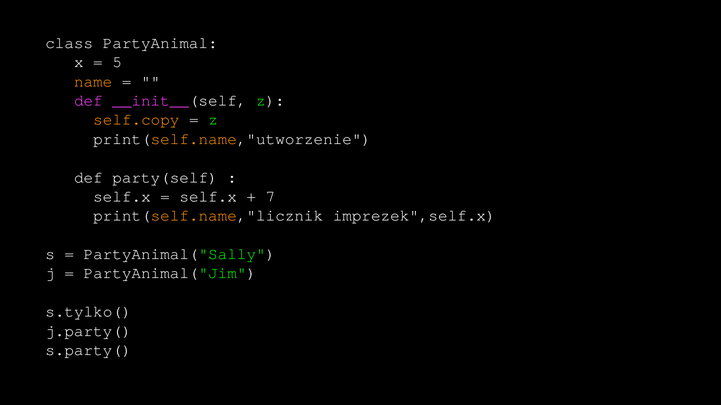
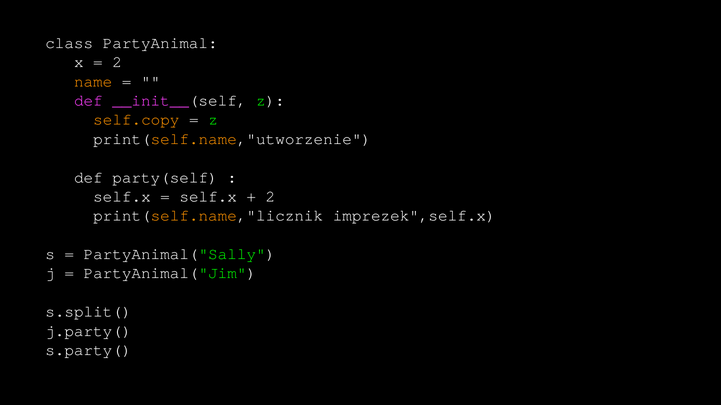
5: 5 -> 2 (117, 62)
7: 7 -> 2 (270, 197)
s.tylko(: s.tylko( -> s.split( (88, 312)
